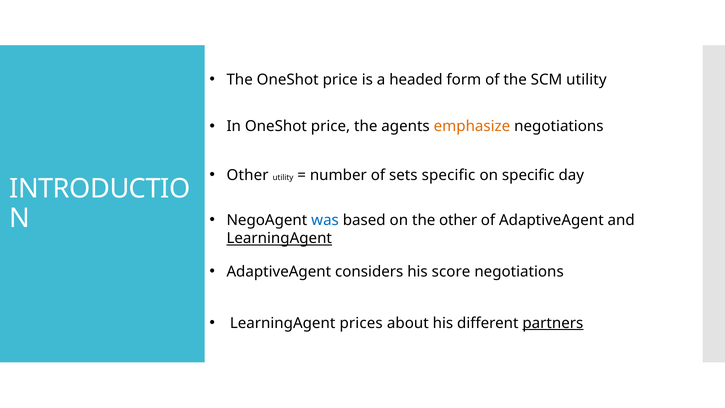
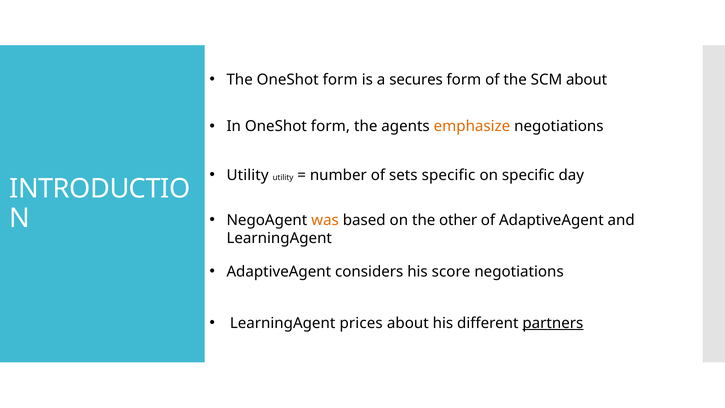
The OneShot price: price -> form (340, 80)
headed: headed -> secures (416, 80)
SCM utility: utility -> about (587, 80)
In OneShot price: price -> form (330, 126)
Other: Other -> Utility (248, 175)
was colour: blue -> orange (325, 220)
LearningAgent underline: present -> none (279, 238)
